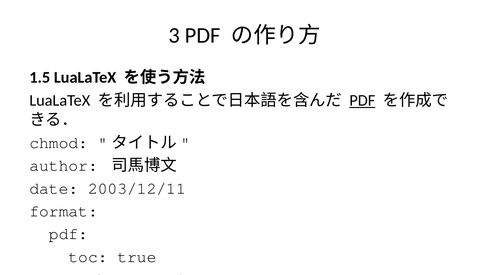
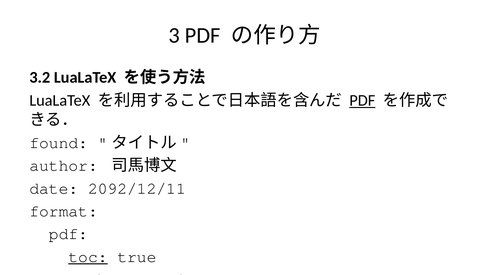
1.5: 1.5 -> 3.2 (40, 78)
chmod: chmod -> found (59, 143)
2003/12/11: 2003/12/11 -> 2092/12/11 (137, 188)
toc underline: none -> present (88, 257)
